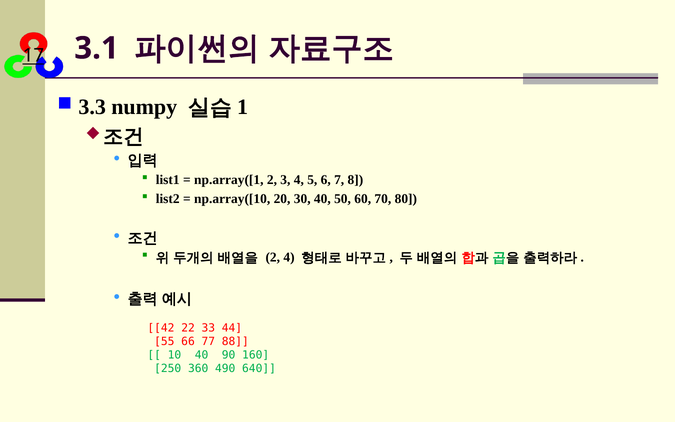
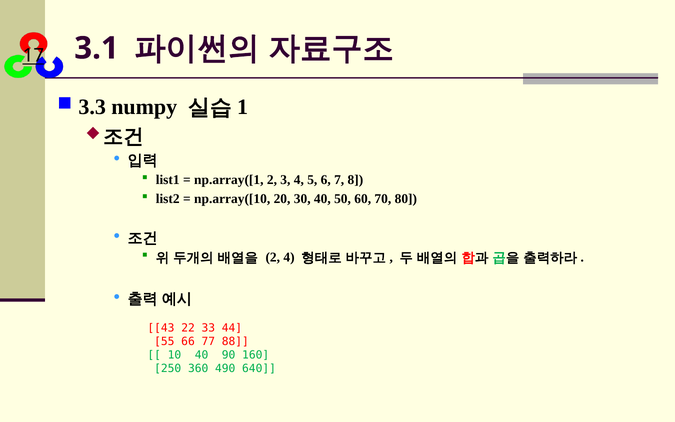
42: 42 -> 43 (161, 328)
